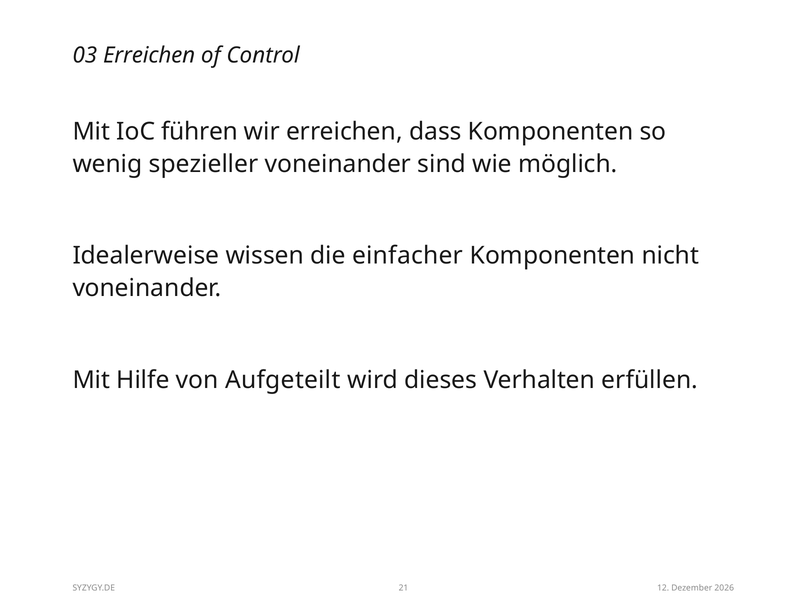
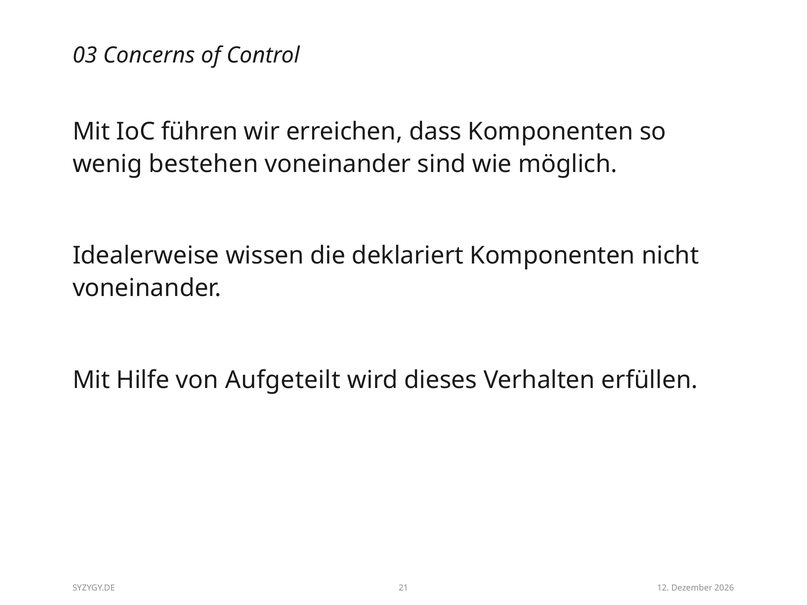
03 Erreichen: Erreichen -> Concerns (149, 55)
spezieller: spezieller -> bestehen (203, 164)
einfacher: einfacher -> deklariert (408, 256)
